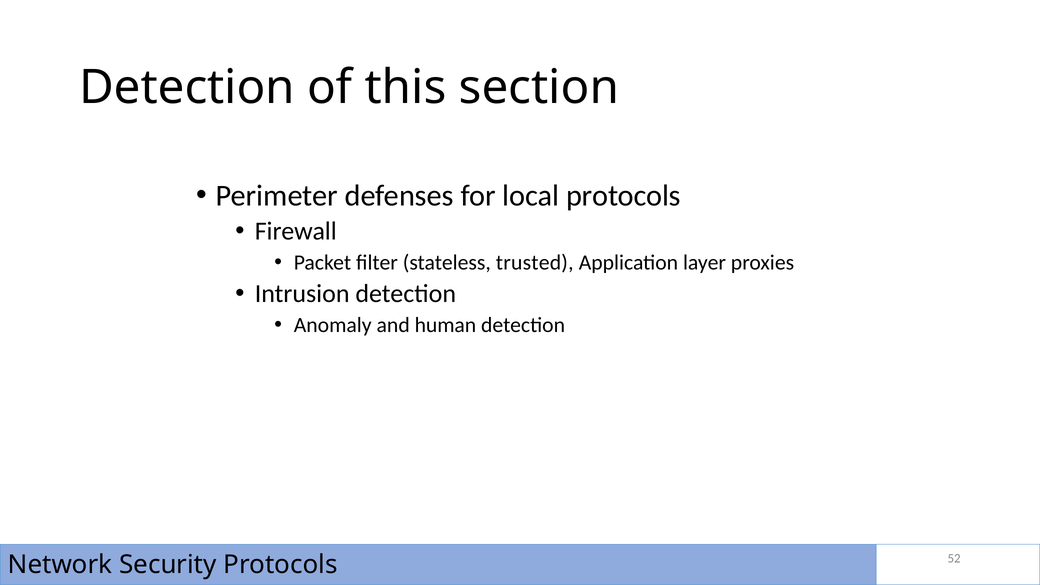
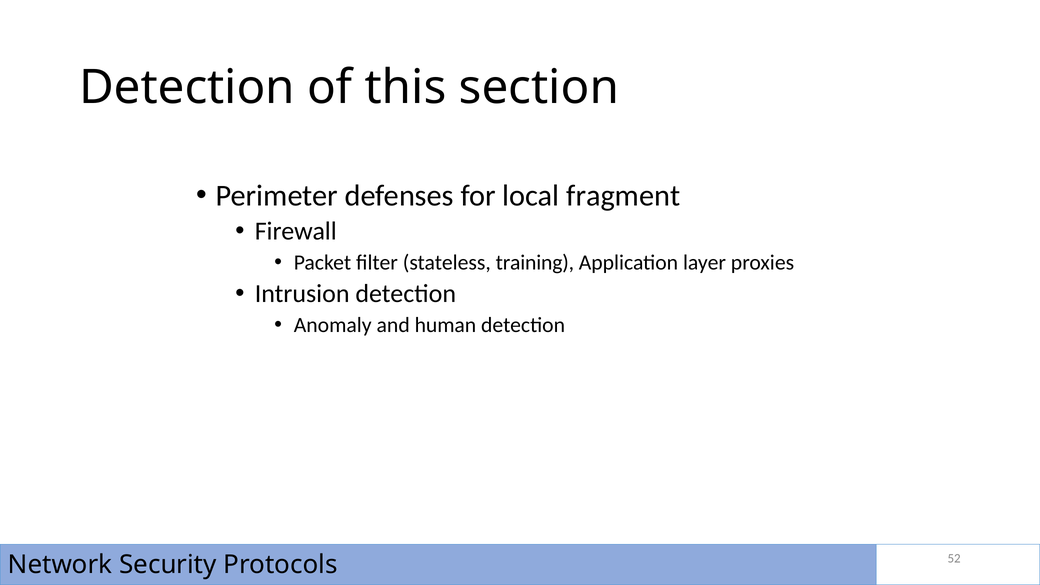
local protocols: protocols -> fragment (623, 196)
trusted: trusted -> training (535, 263)
